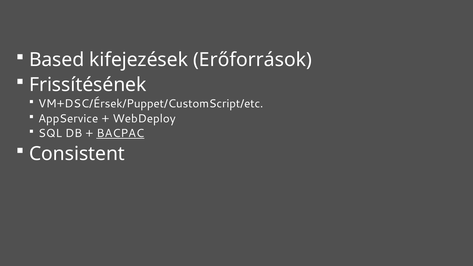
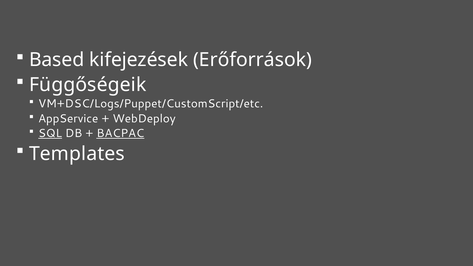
Frissítésének: Frissítésének -> Függőségeik (88, 85)
VM+DSC/Érsek/Puppet/CustomScript/etc: VM+DSC/Érsek/Puppet/CustomScript/etc -> VM+DSC/Logs/Puppet/CustomScript/etc (151, 104)
SQL underline: none -> present (50, 133)
Consistent: Consistent -> Templates (77, 154)
